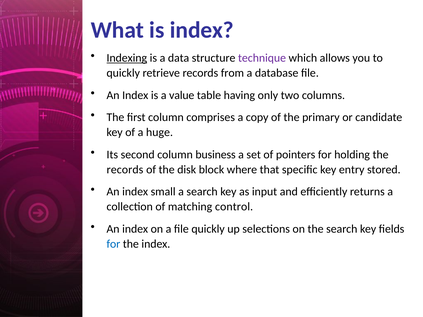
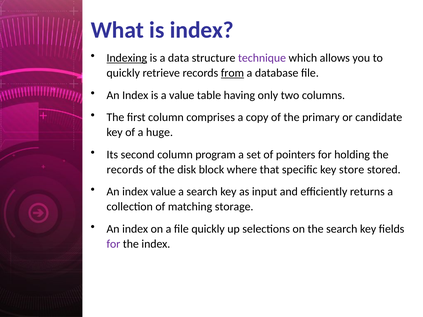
from underline: none -> present (232, 73)
business: business -> program (216, 155)
entry: entry -> store (352, 170)
index small: small -> value (163, 192)
control: control -> storage (234, 207)
for colour: blue -> purple (113, 244)
